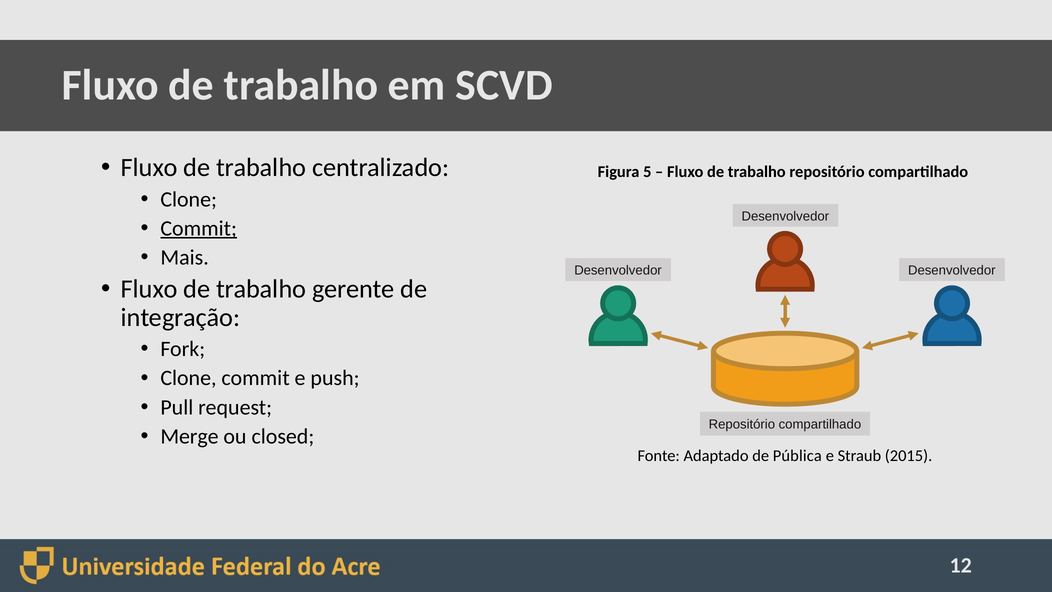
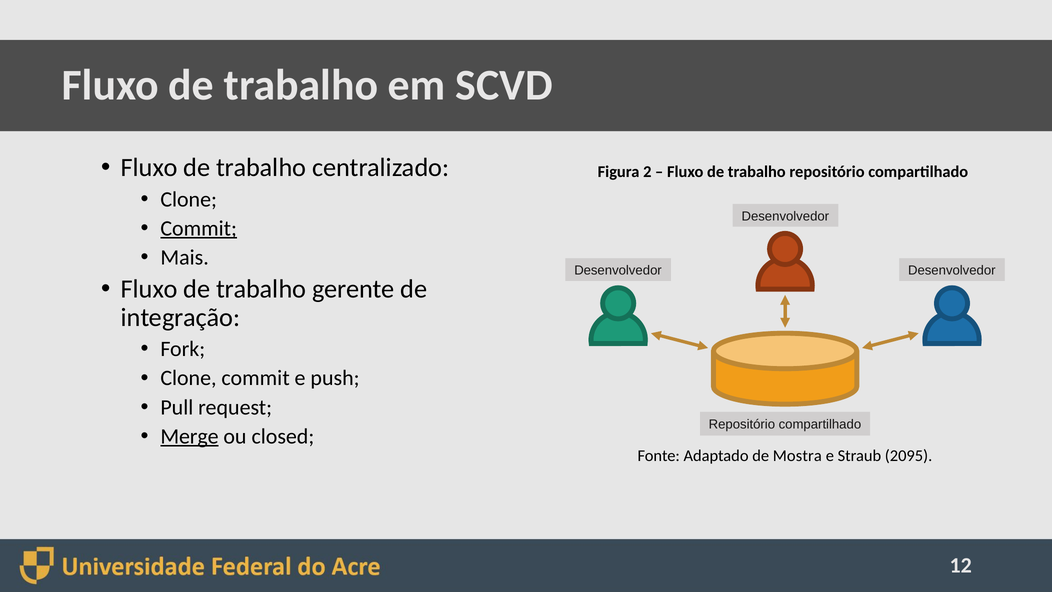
5: 5 -> 2 (647, 172)
Merge underline: none -> present (189, 436)
Pública: Pública -> Mostra (797, 456)
2015: 2015 -> 2095 (909, 456)
